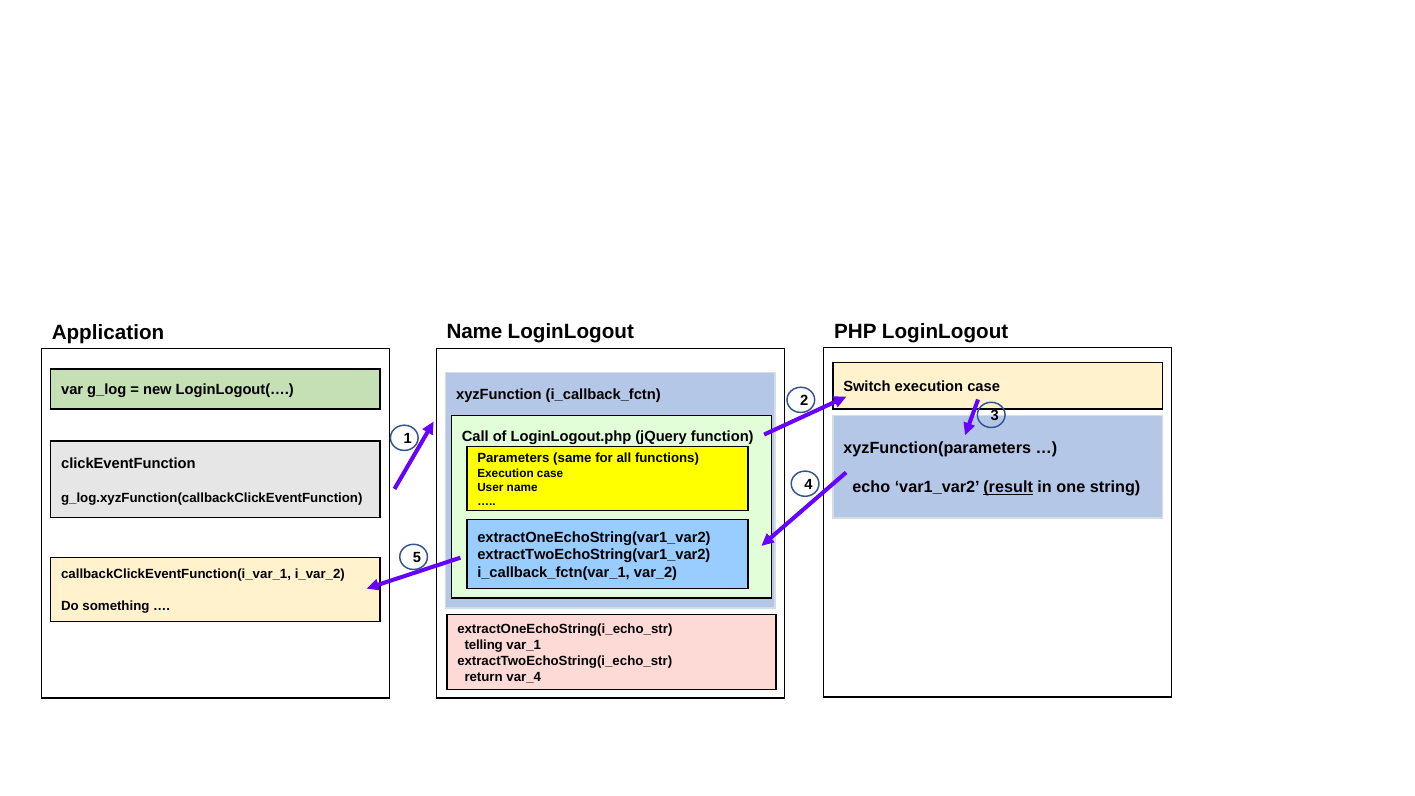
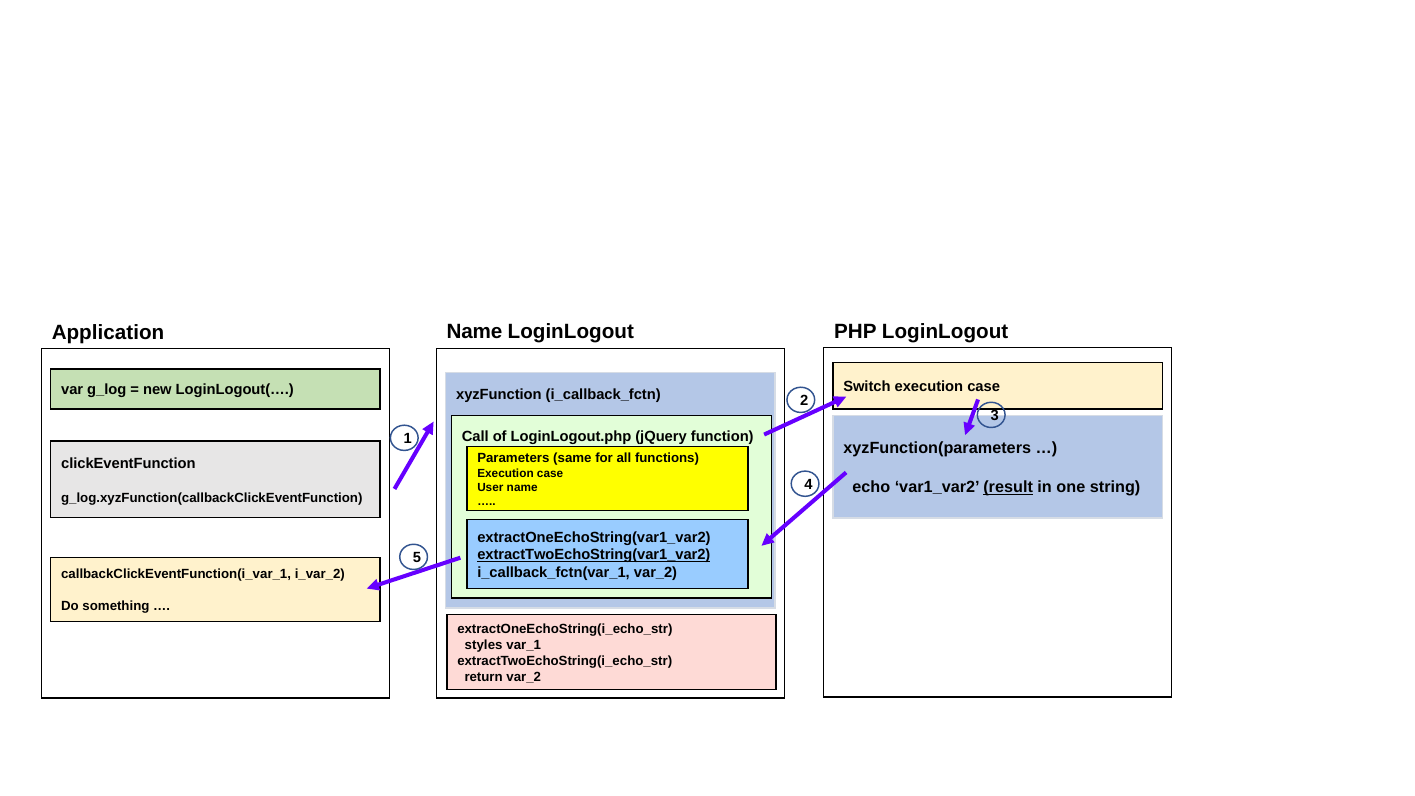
extractTwoEchoString(var1_var2 underline: none -> present (594, 555)
telling: telling -> styles (484, 645)
return var_4: var_4 -> var_2 (524, 677)
